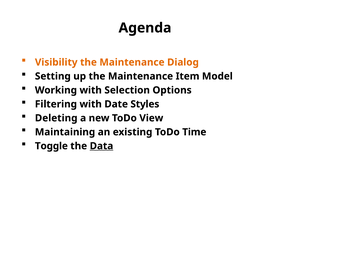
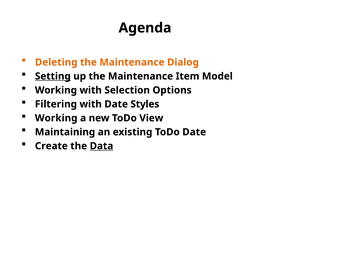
Visibility: Visibility -> Deleting (56, 62)
Setting underline: none -> present (53, 76)
Deleting: Deleting -> Working (56, 118)
ToDo Time: Time -> Date (194, 132)
Toggle: Toggle -> Create (51, 146)
